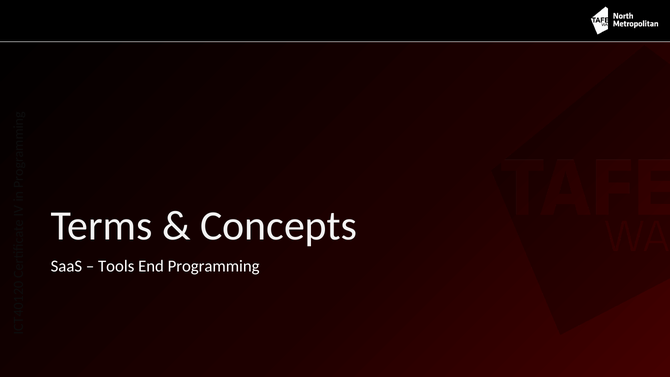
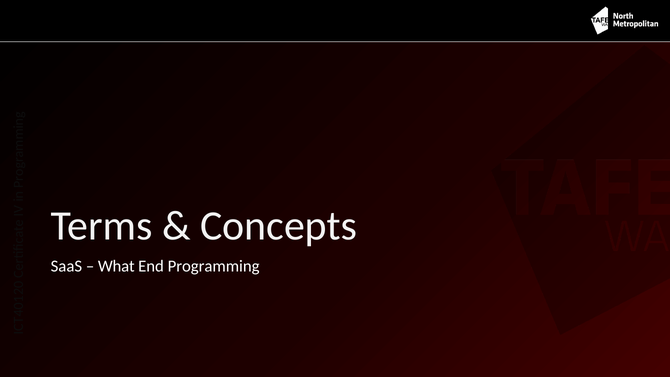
Tools: Tools -> What (116, 266)
